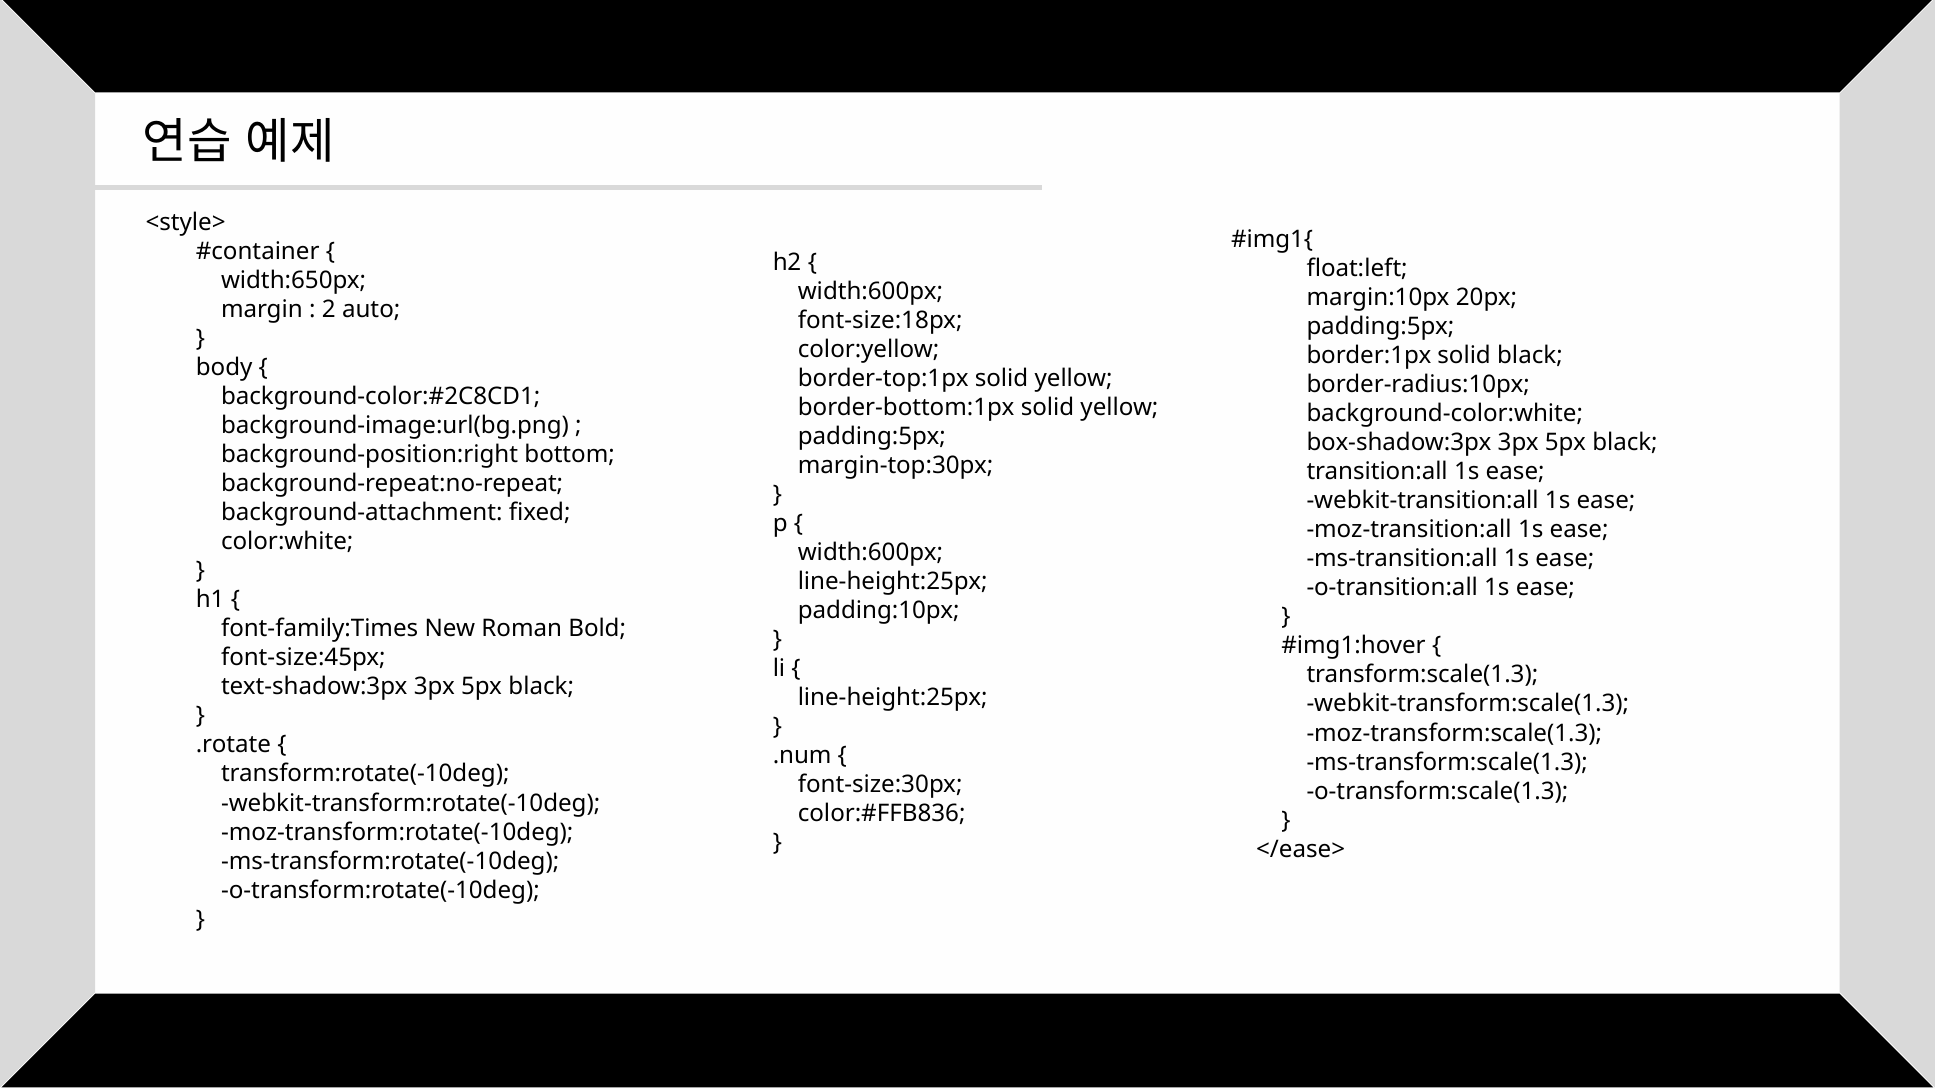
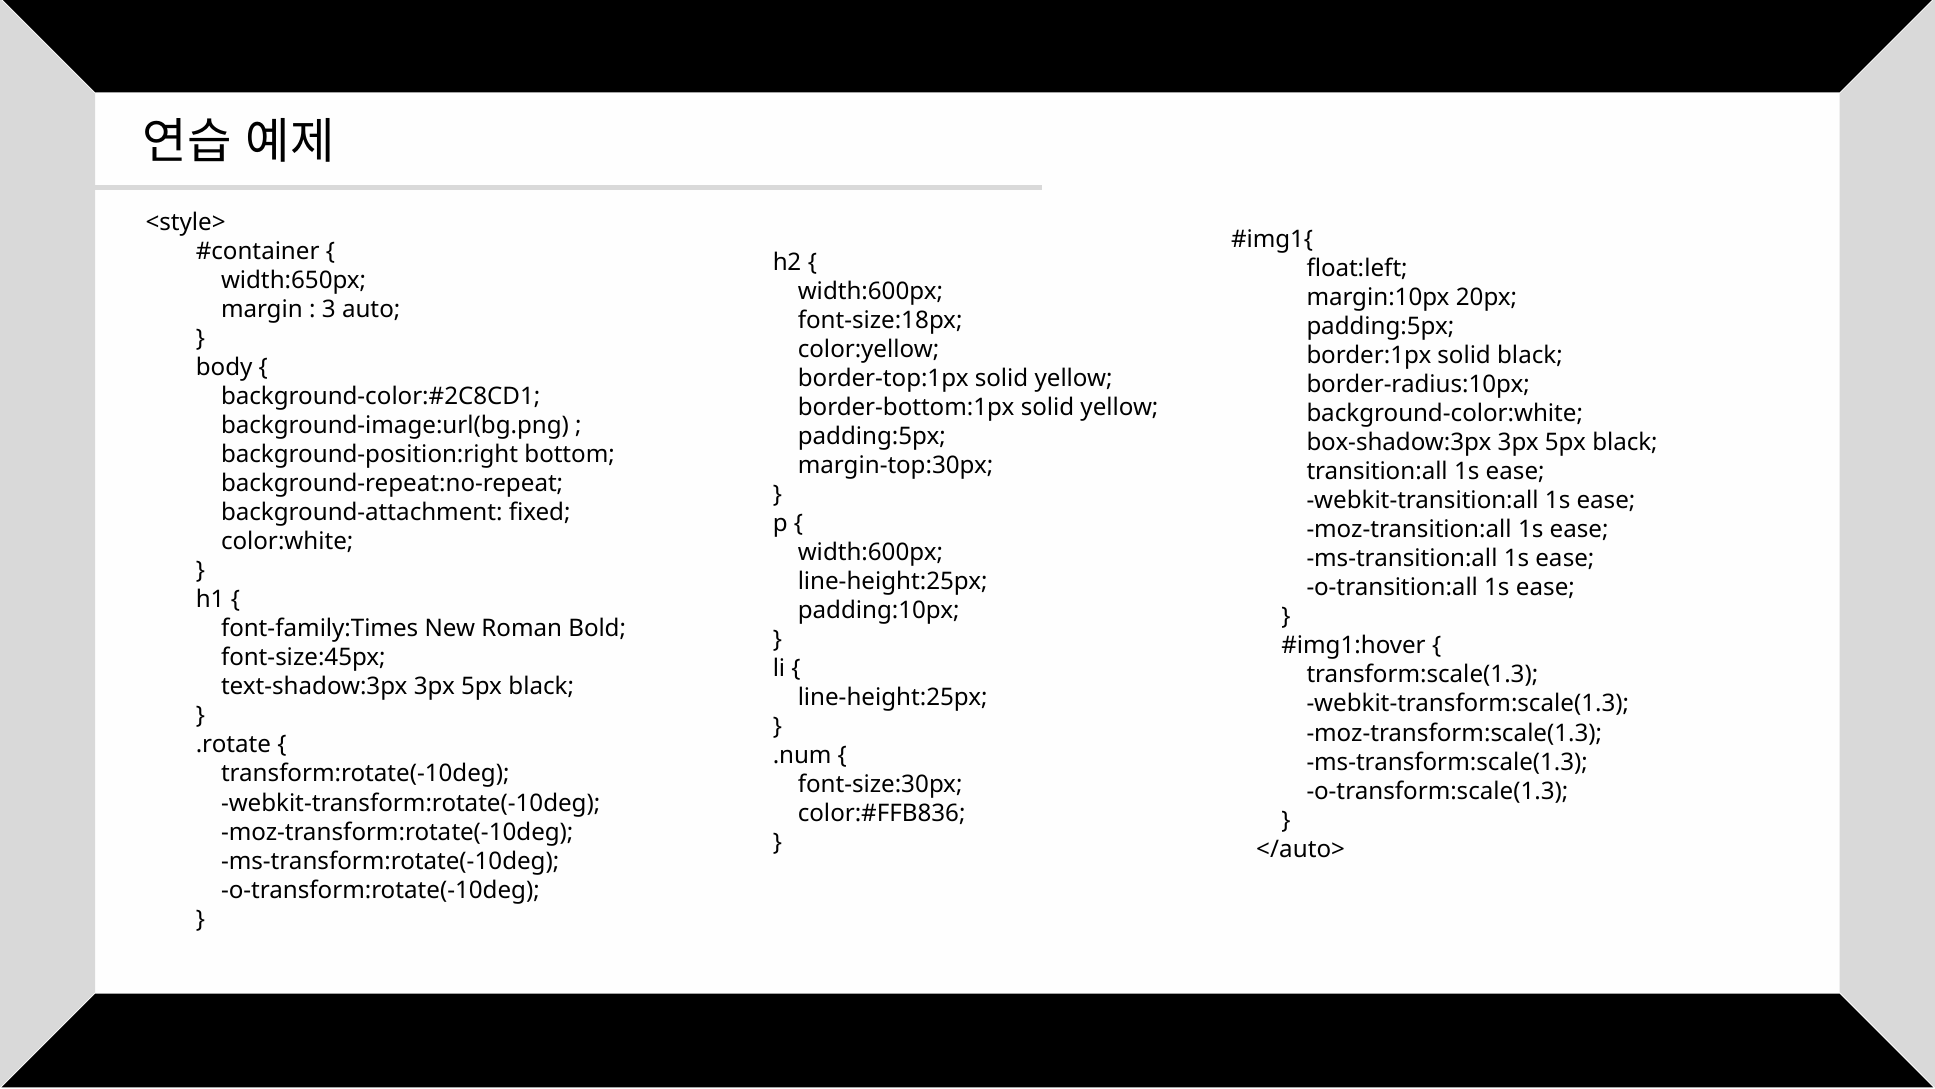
2: 2 -> 3 (329, 309)
</ease>: </ease> -> </auto> (1301, 849)
